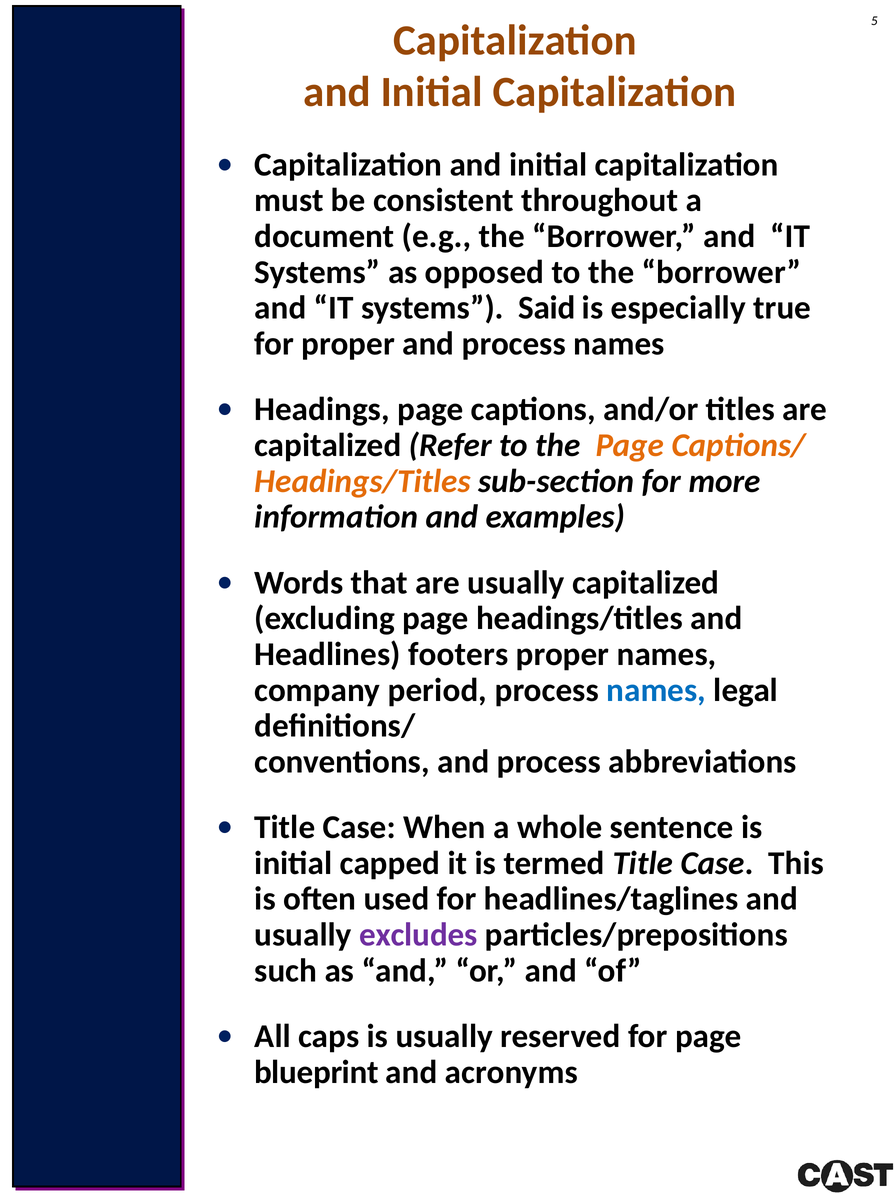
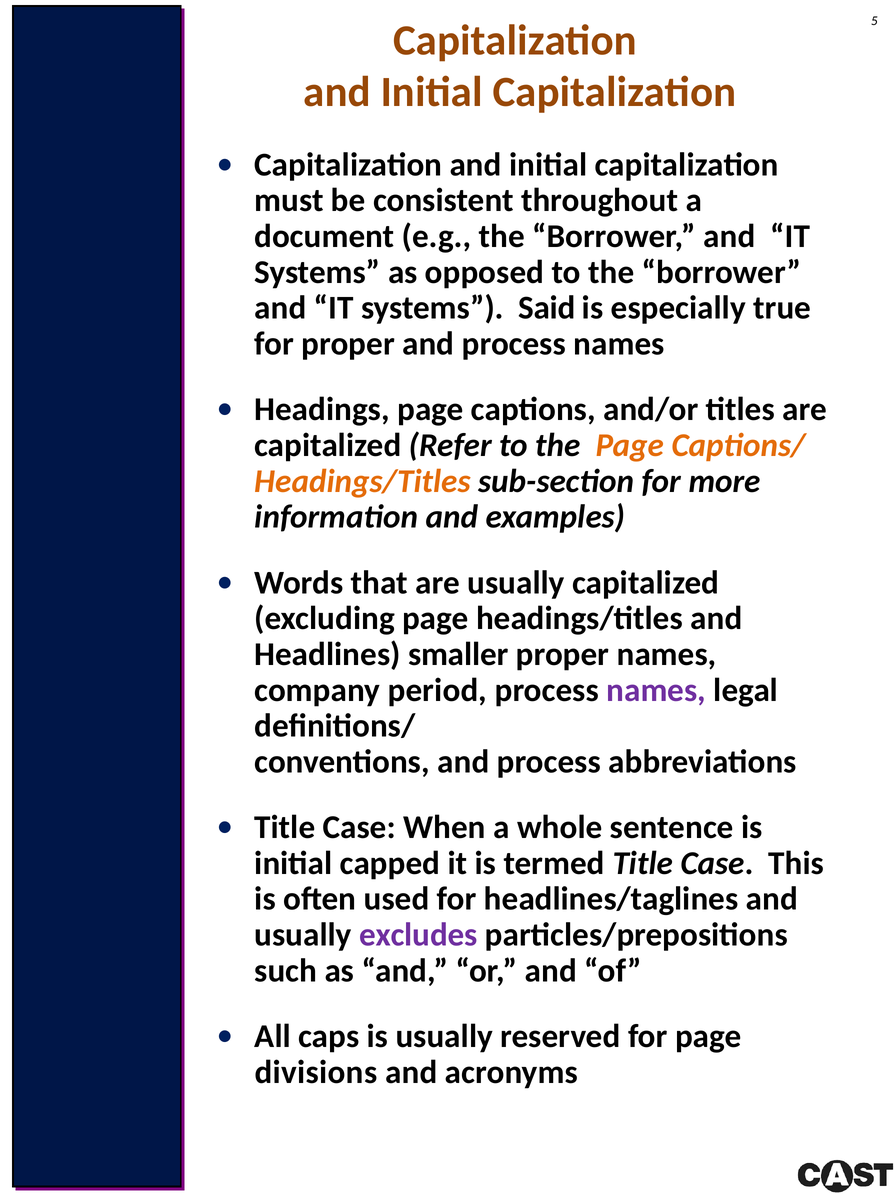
footers: footers -> smaller (458, 654)
names colour: blue -> purple (656, 690)
blueprint: blueprint -> divisions (316, 1072)
